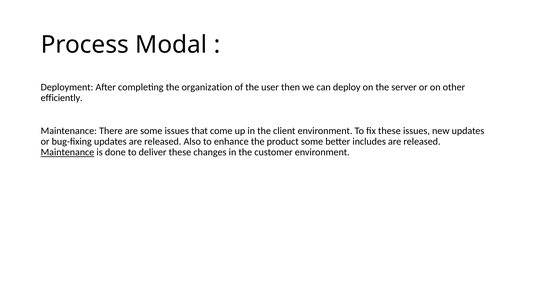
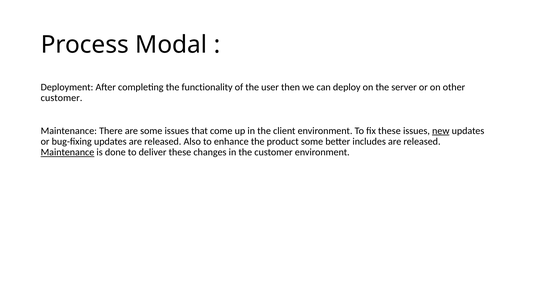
organization: organization -> functionality (207, 87)
efficiently: efficiently -> customer (62, 98)
new underline: none -> present (441, 131)
